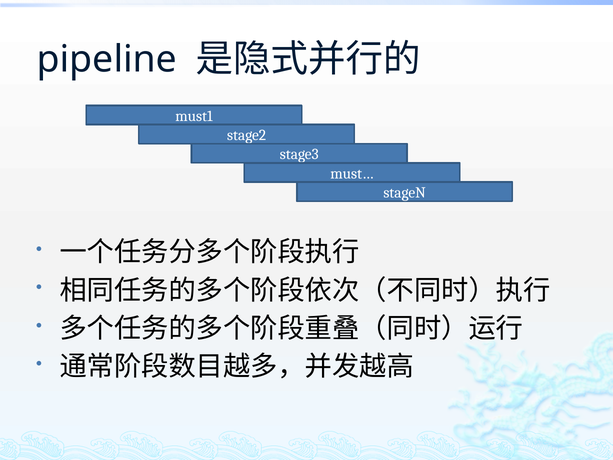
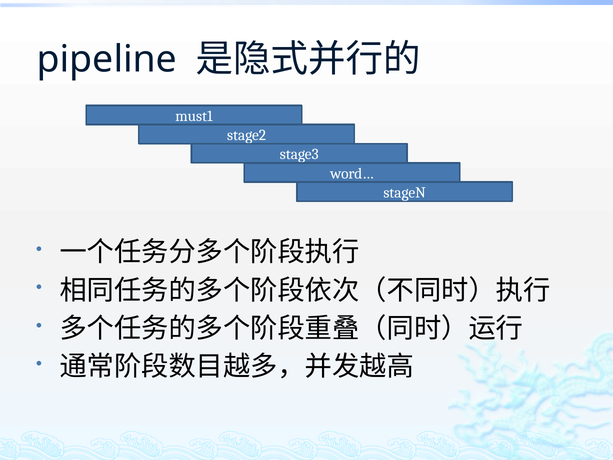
must…: must… -> word… (352, 173)
